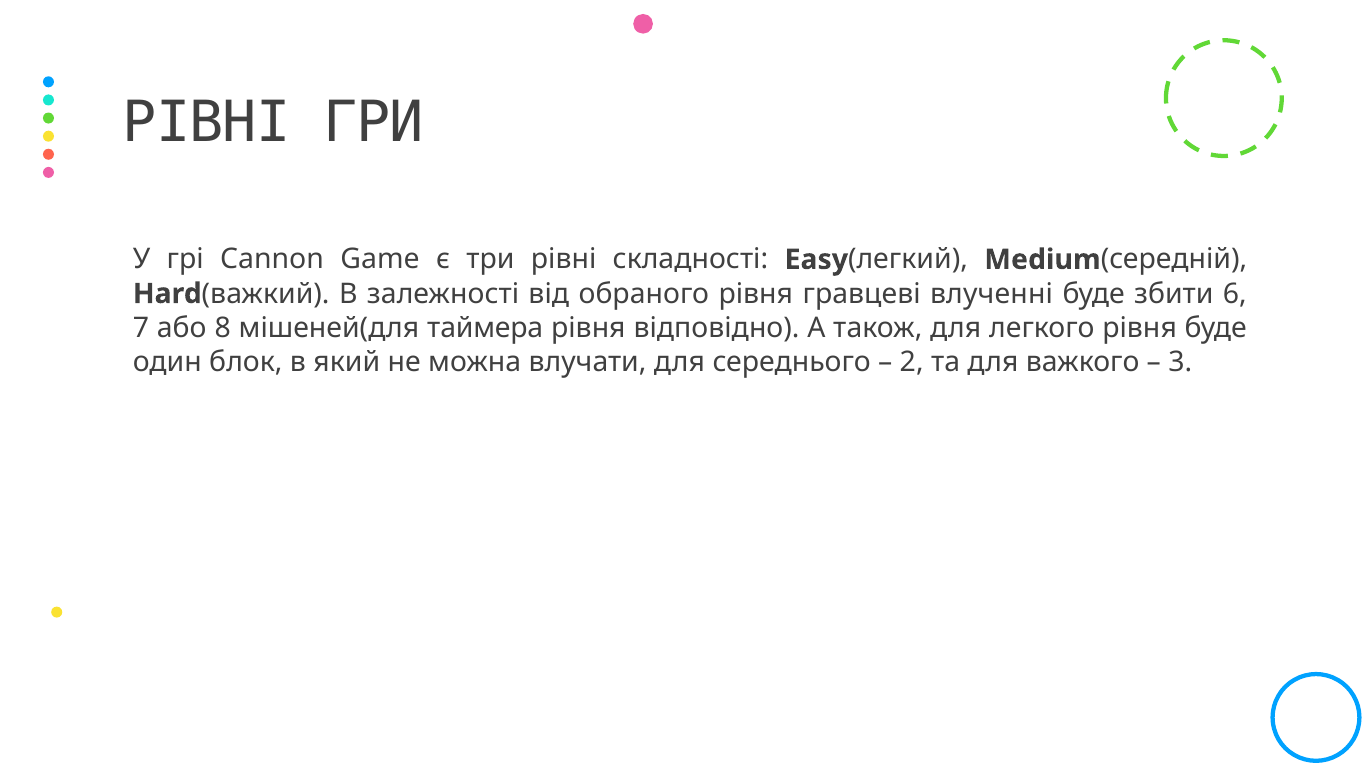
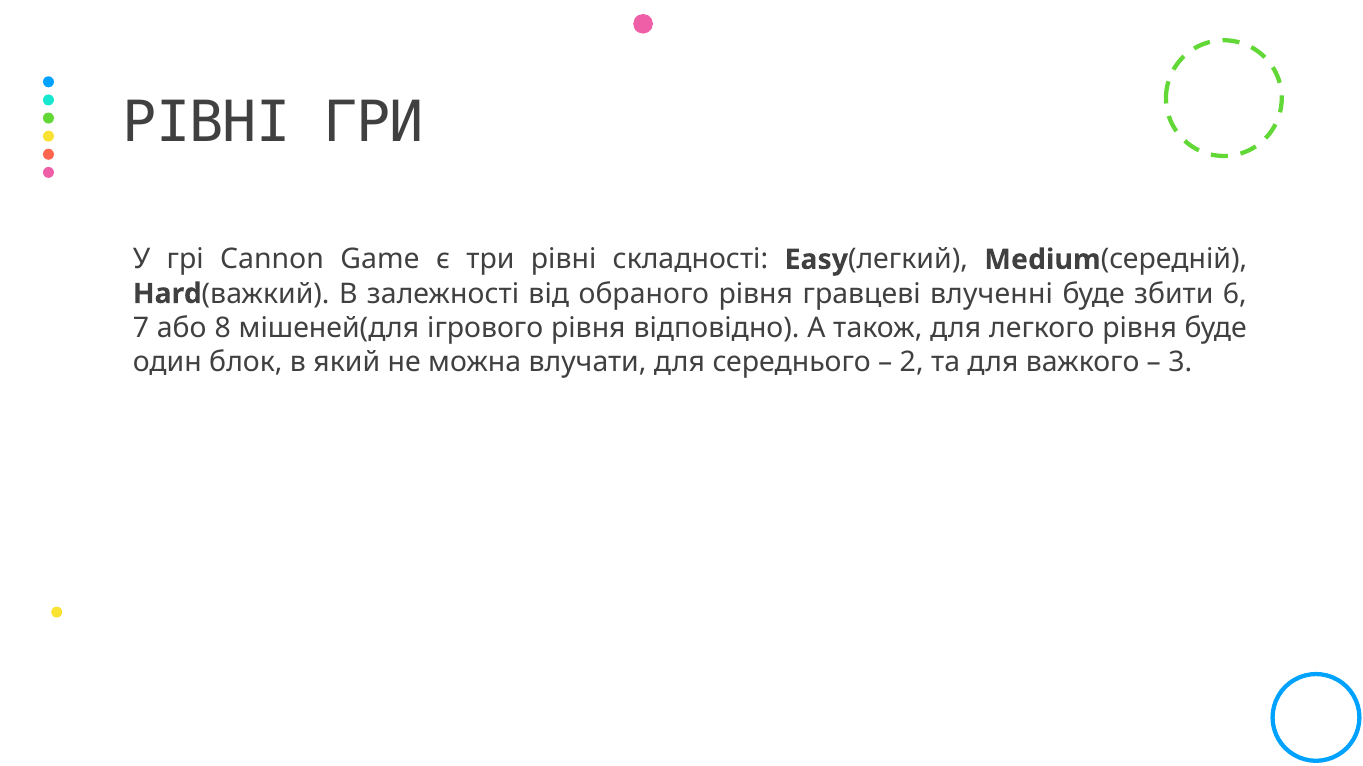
таймера: таймера -> ігрового (485, 328)
